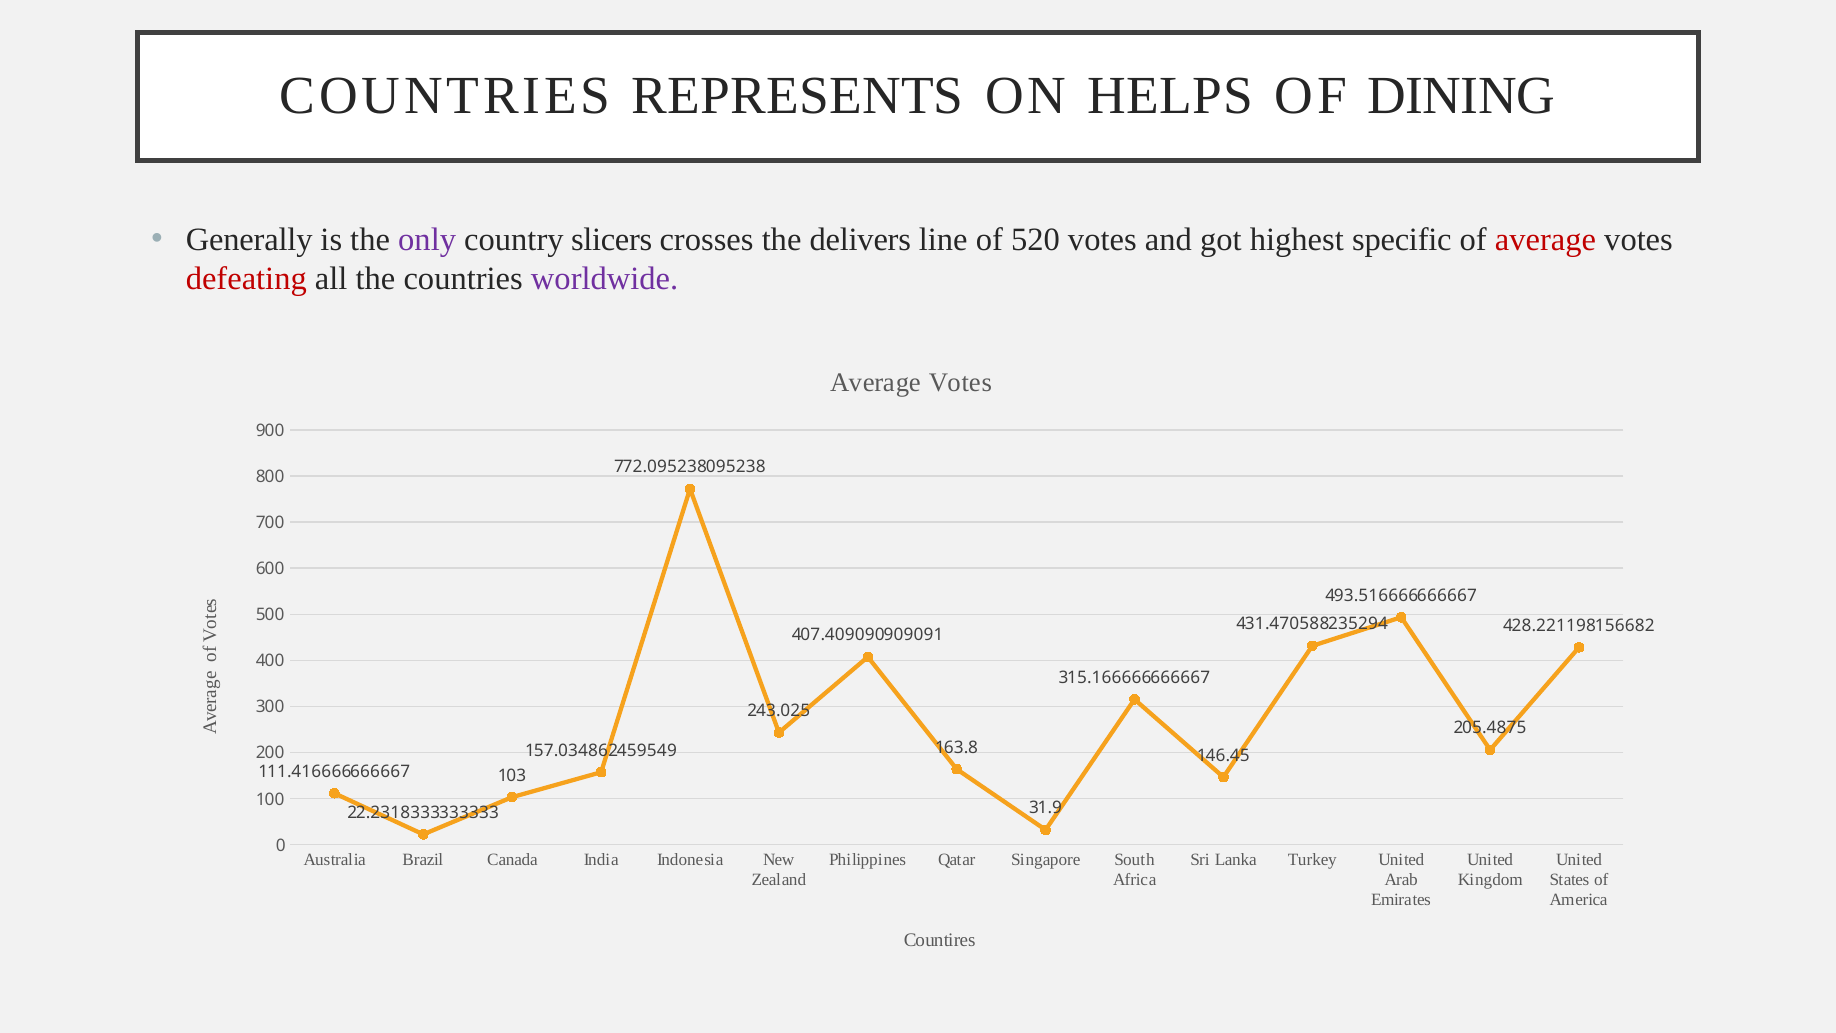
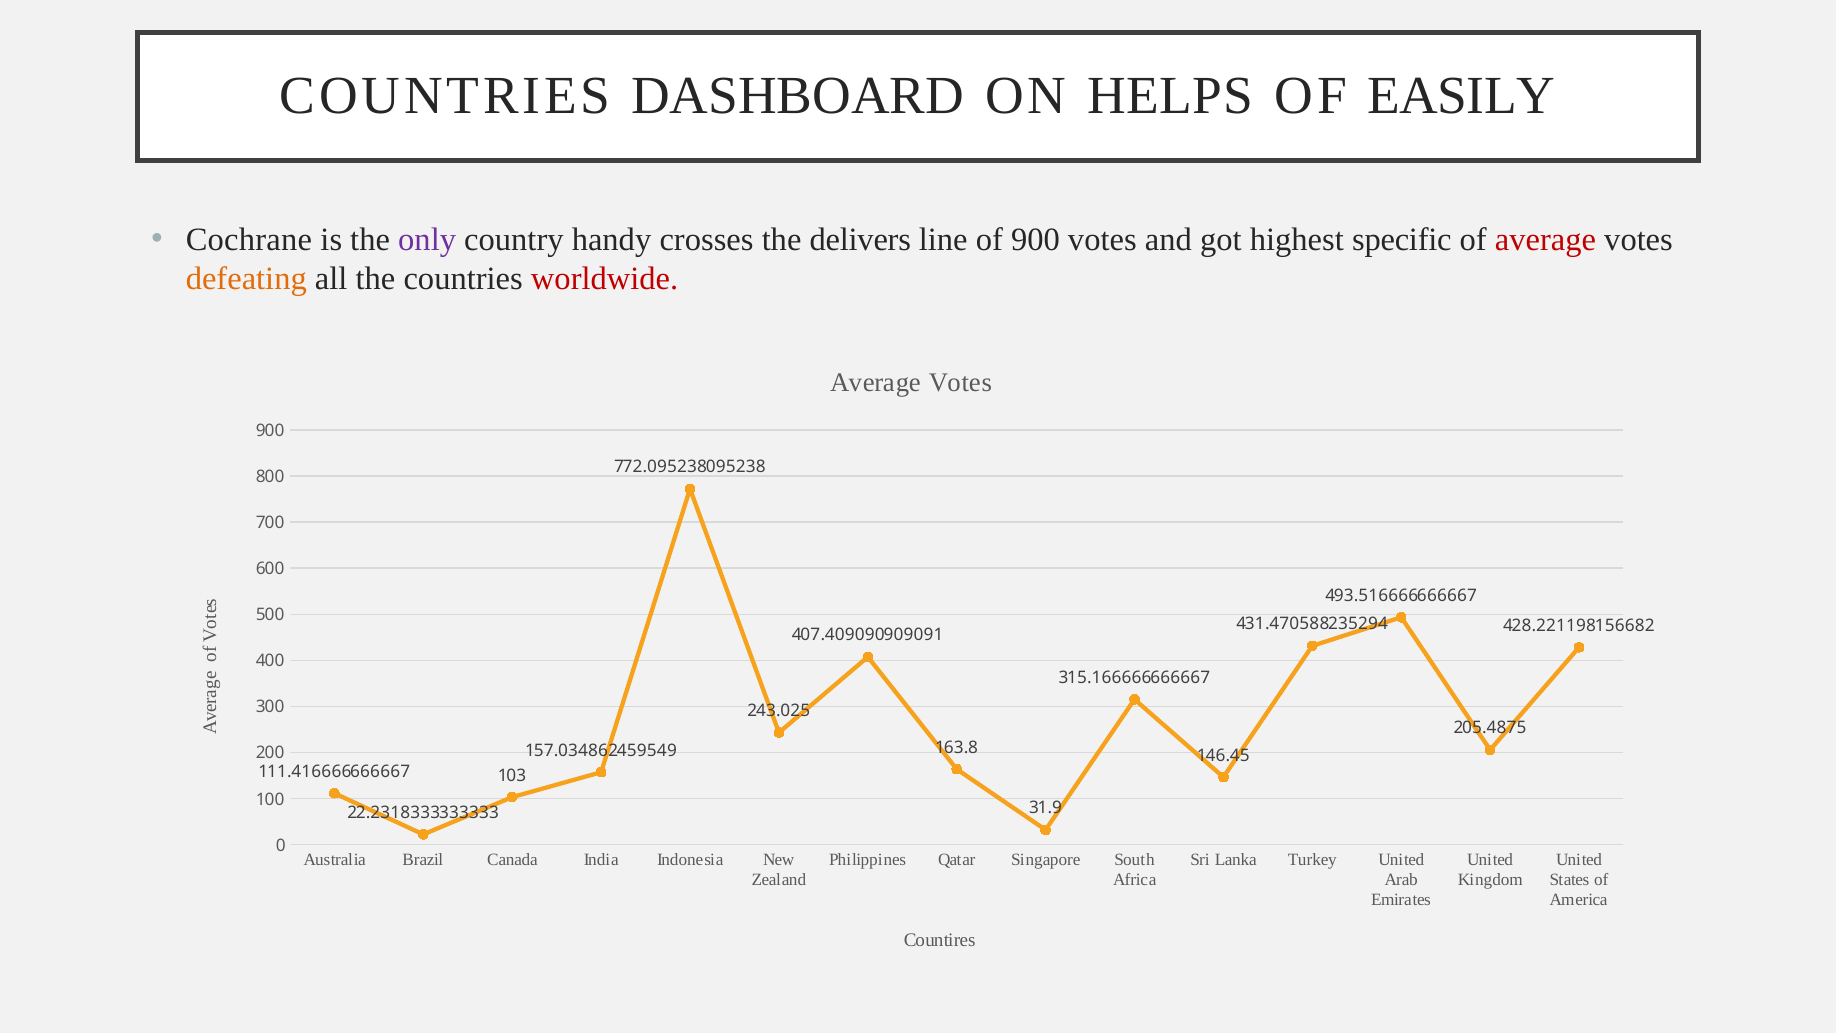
REPRESENTS: REPRESENTS -> DASHBOARD (798, 96)
DINING: DINING -> EASILY (1461, 96)
Generally: Generally -> Cochrane (249, 239)
slicers: slicers -> handy (612, 239)
of 520: 520 -> 900 (1036, 239)
defeating colour: red -> orange (246, 278)
worldwide colour: purple -> red (605, 278)
